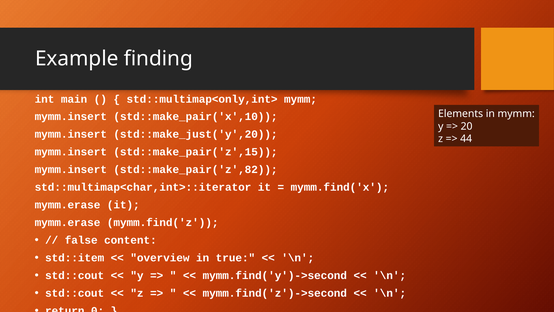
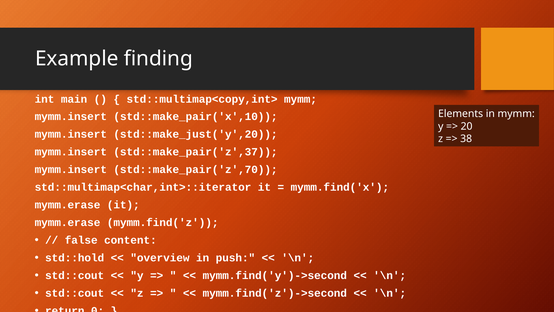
std::multimap<only,int>: std::multimap<only,int> -> std::multimap<copy,int> (202, 99)
44: 44 -> 38 (466, 139)
std::make_pair('z',15: std::make_pair('z',15 -> std::make_pair('z',37 (195, 152)
std::make_pair('z',82: std::make_pair('z',82 -> std::make_pair('z',70 (195, 169)
std::item: std::item -> std::hold (75, 258)
true: true -> push (235, 258)
